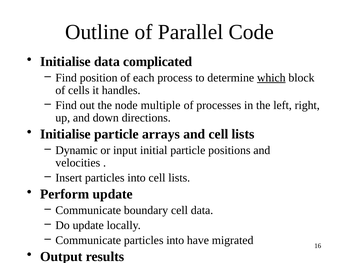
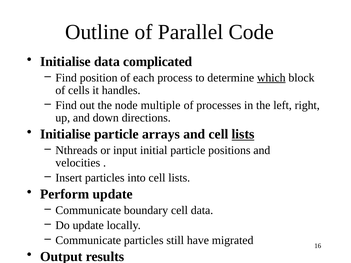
lists underline: none -> present (243, 134)
Dynamic: Dynamic -> Nthreads (76, 150)
Communicate particles into: into -> still (175, 240)
